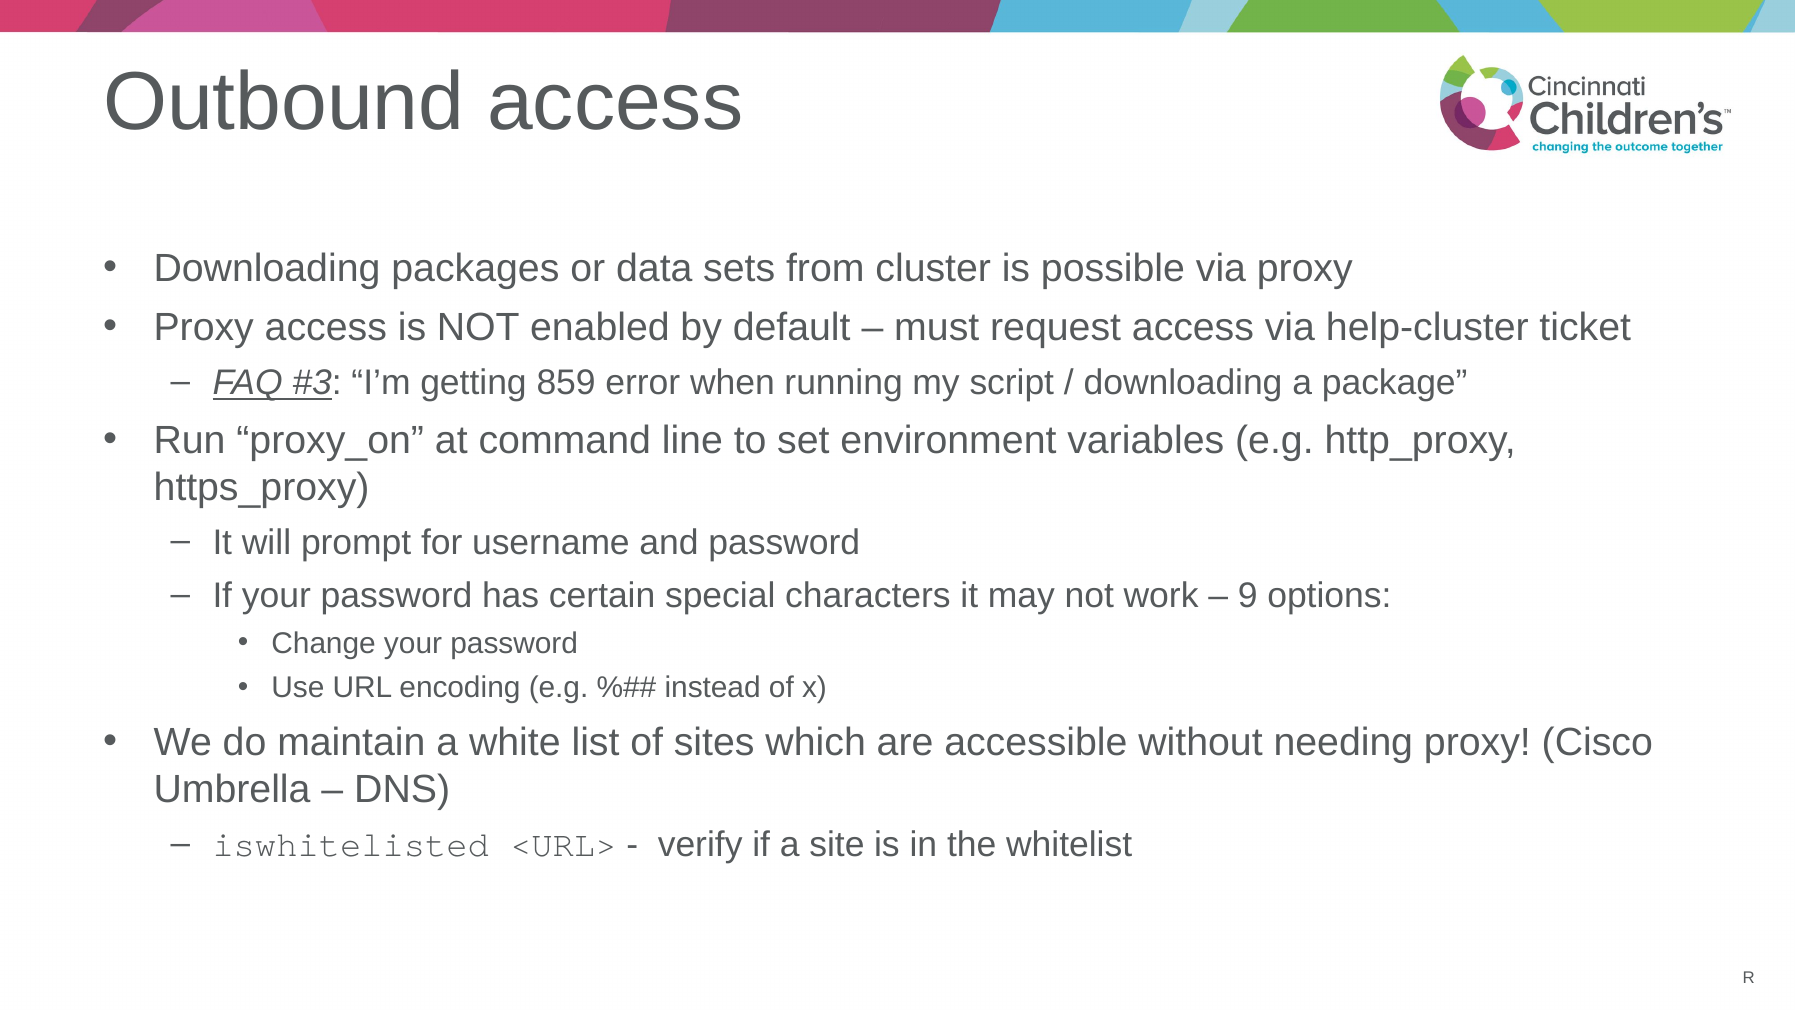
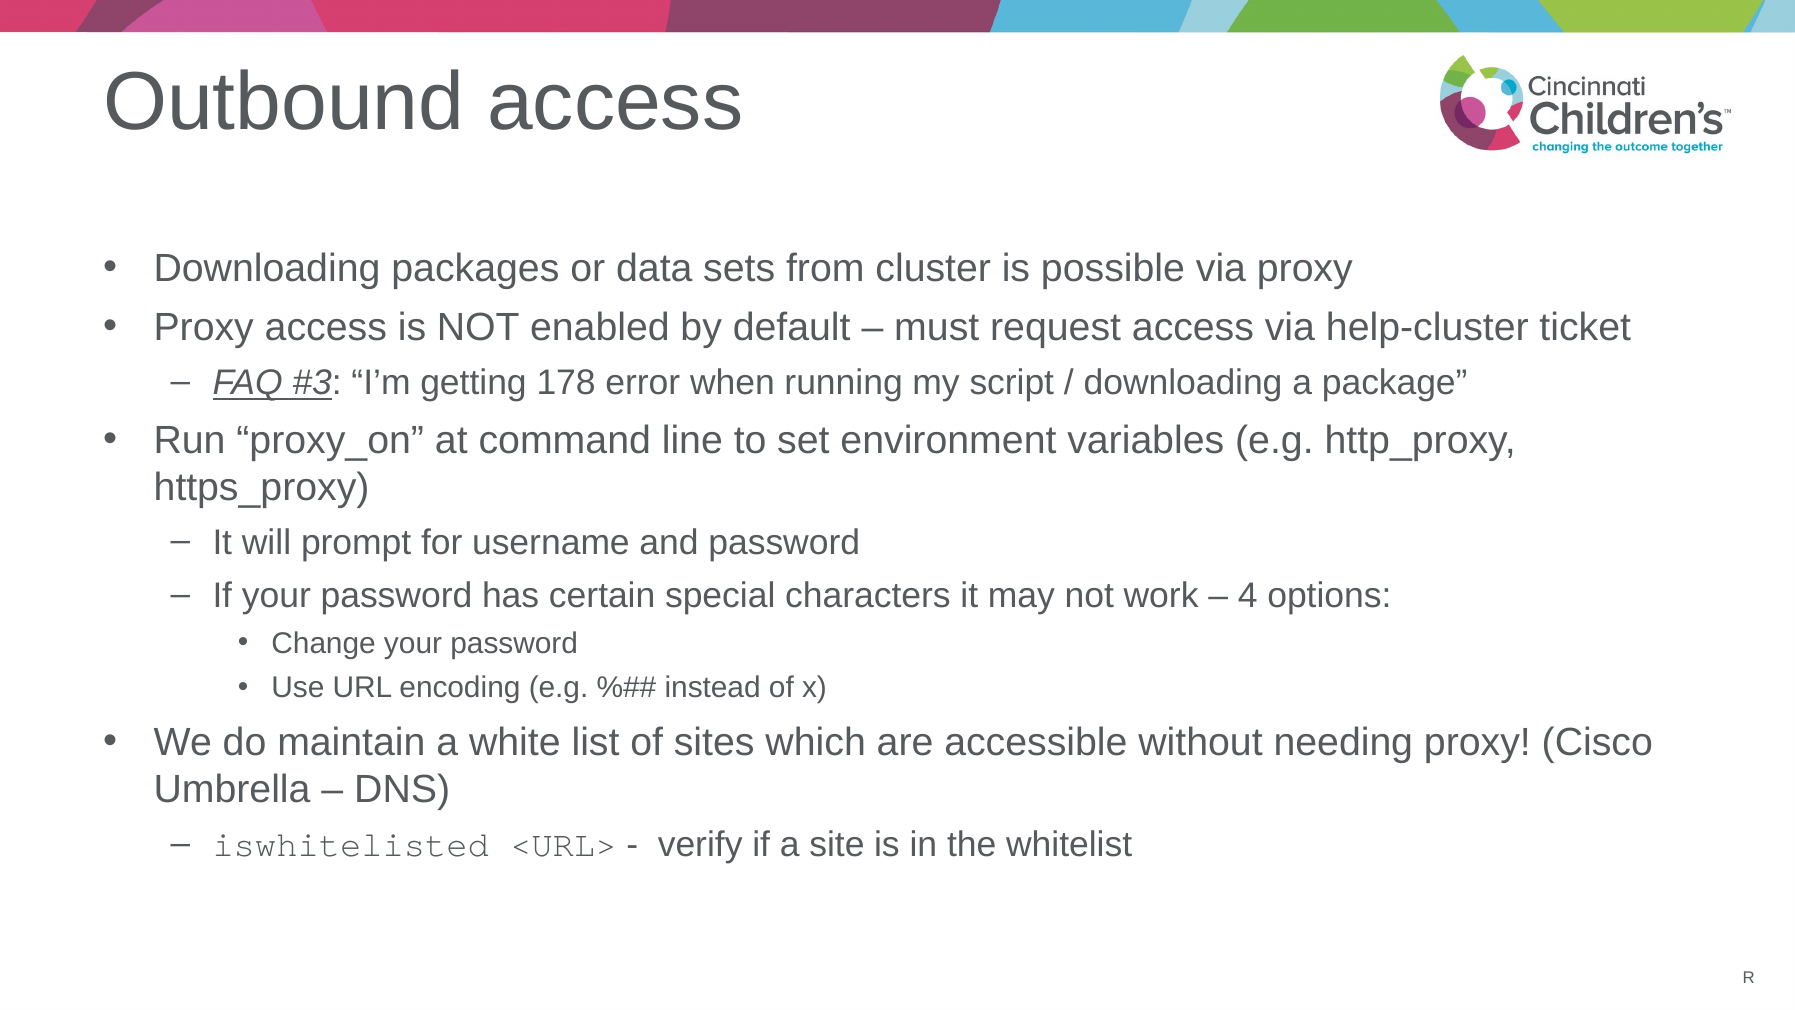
859: 859 -> 178 (566, 383)
9: 9 -> 4 (1248, 595)
